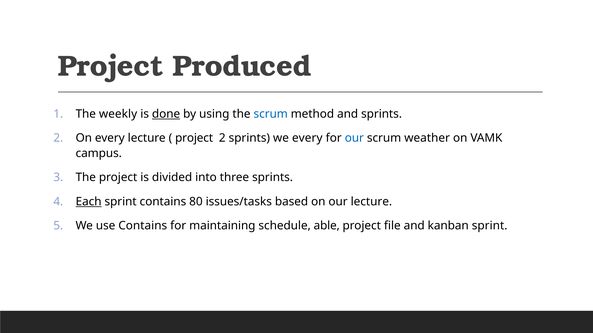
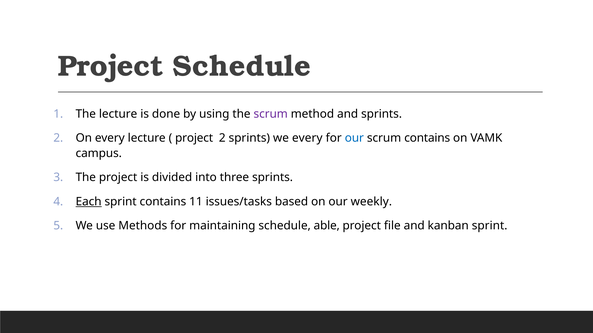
Project Produced: Produced -> Schedule (242, 66)
The weekly: weekly -> lecture (118, 114)
done underline: present -> none (166, 114)
scrum colour: blue -> purple (271, 114)
scrum weather: weather -> contains (427, 138)
80: 80 -> 11 (196, 202)
our lecture: lecture -> weekly (371, 202)
use Contains: Contains -> Methods (143, 226)
